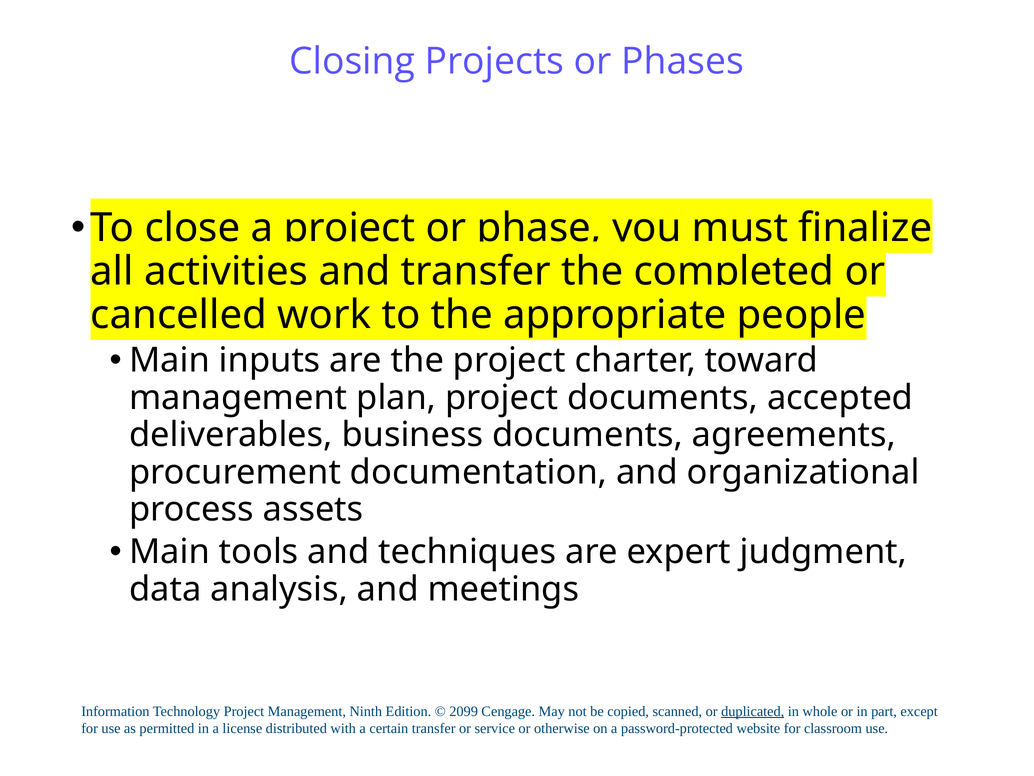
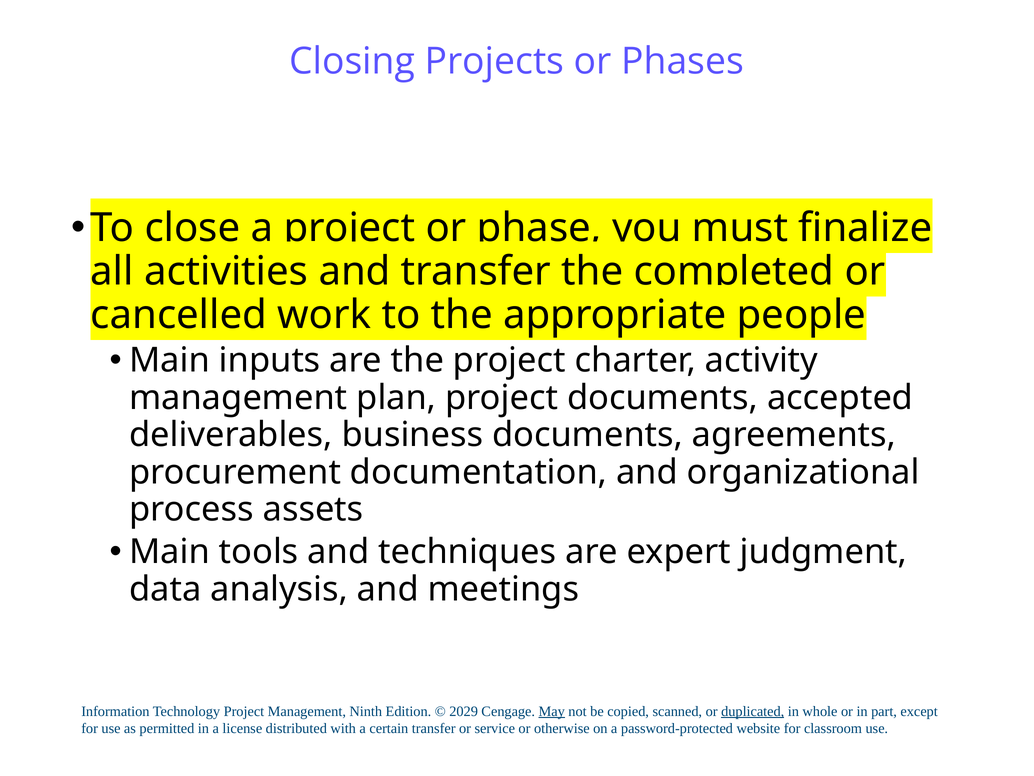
toward: toward -> activity (761, 360)
2099: 2099 -> 2029 (464, 711)
May underline: none -> present (552, 711)
